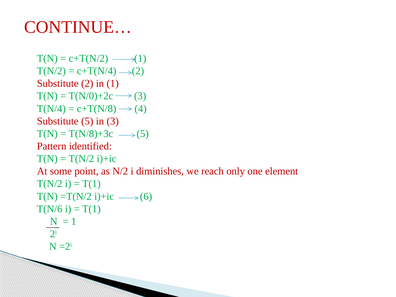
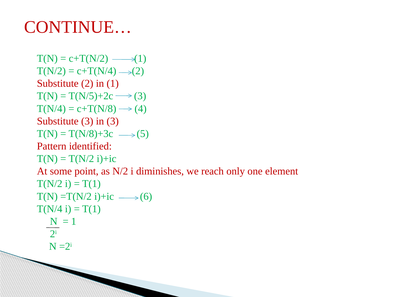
T(N/0)+2c: T(N/0)+2c -> T(N/5)+2c (91, 96)
Substitute 5: 5 -> 3 (87, 121)
T(N/6: T(N/6 -> T(N/4 (50, 209)
